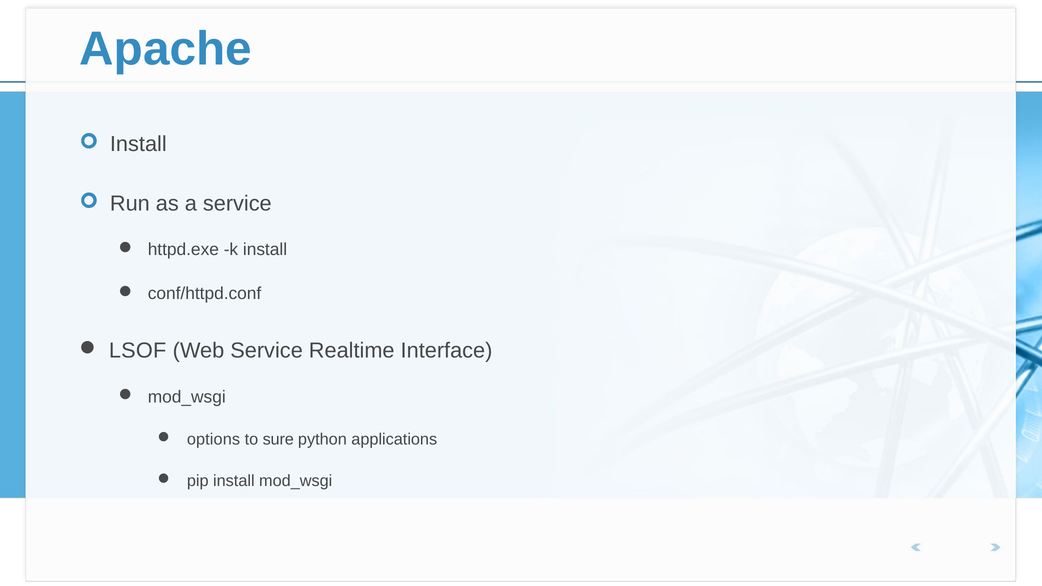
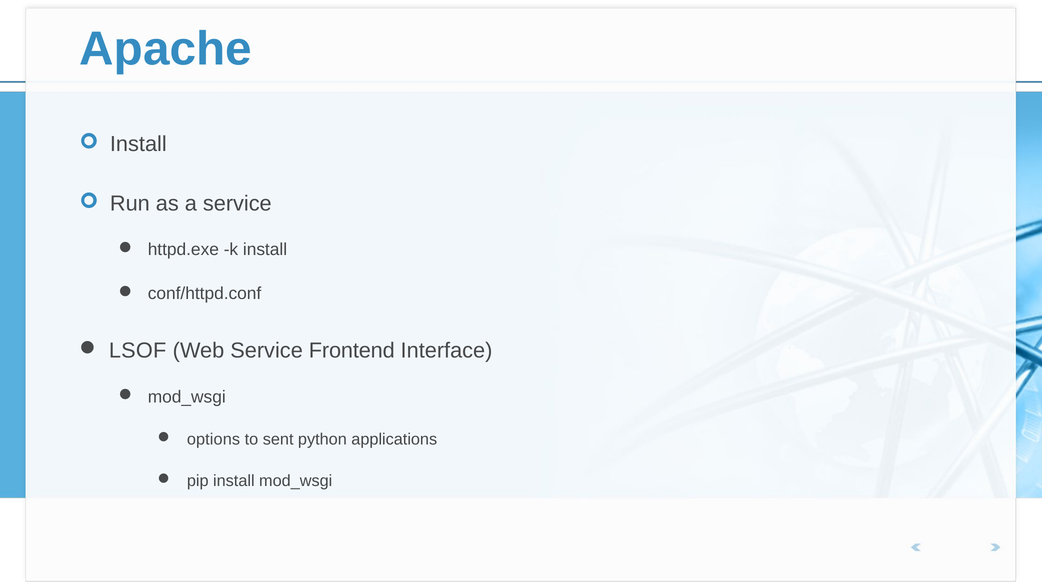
Realtime: Realtime -> Frontend (352, 351)
sure: sure -> sent (278, 439)
